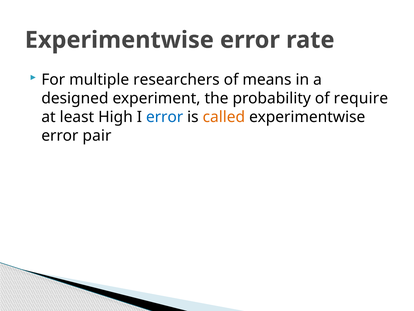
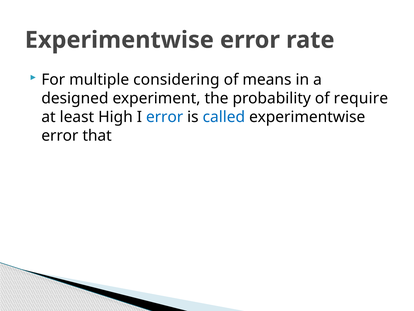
researchers: researchers -> considering (176, 80)
called colour: orange -> blue (224, 117)
pair: pair -> that (97, 135)
